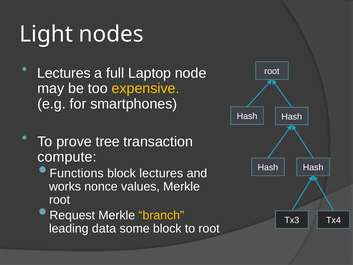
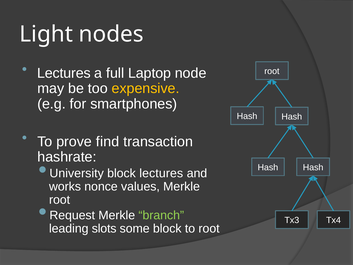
tree: tree -> find (108, 141)
compute: compute -> hashrate (67, 157)
Functions: Functions -> University (77, 173)
branch colour: yellow -> light green (161, 215)
data: data -> slots (104, 228)
